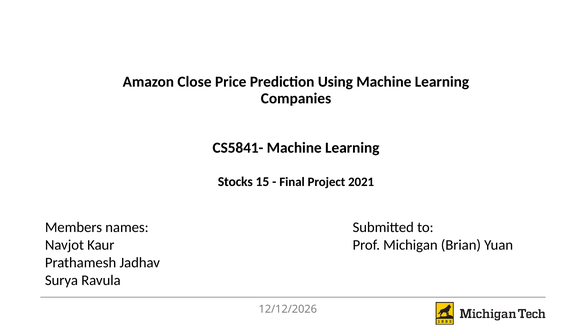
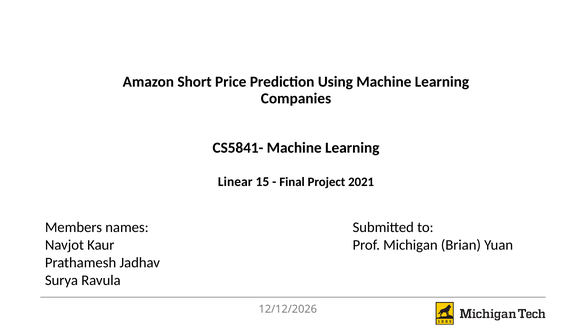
Close: Close -> Short (195, 82)
Stocks: Stocks -> Linear (235, 182)
